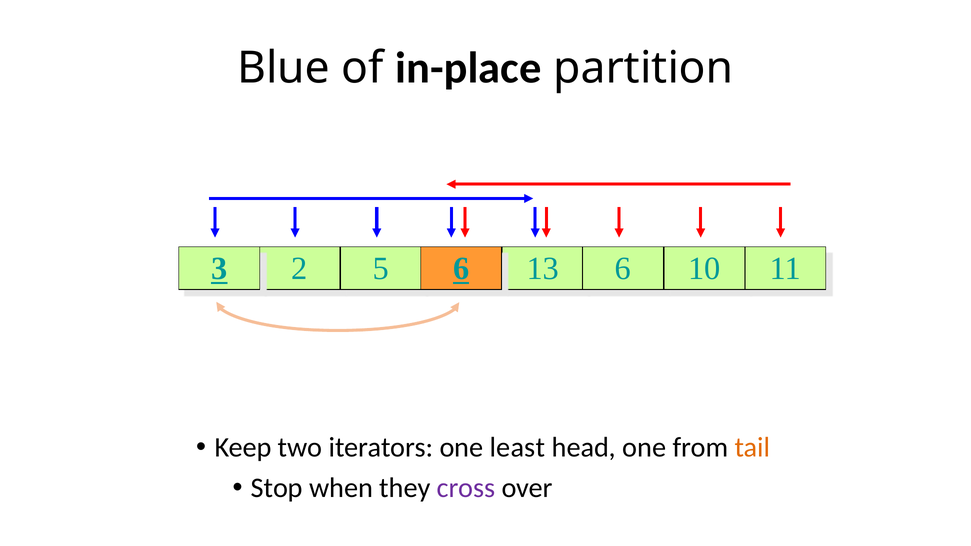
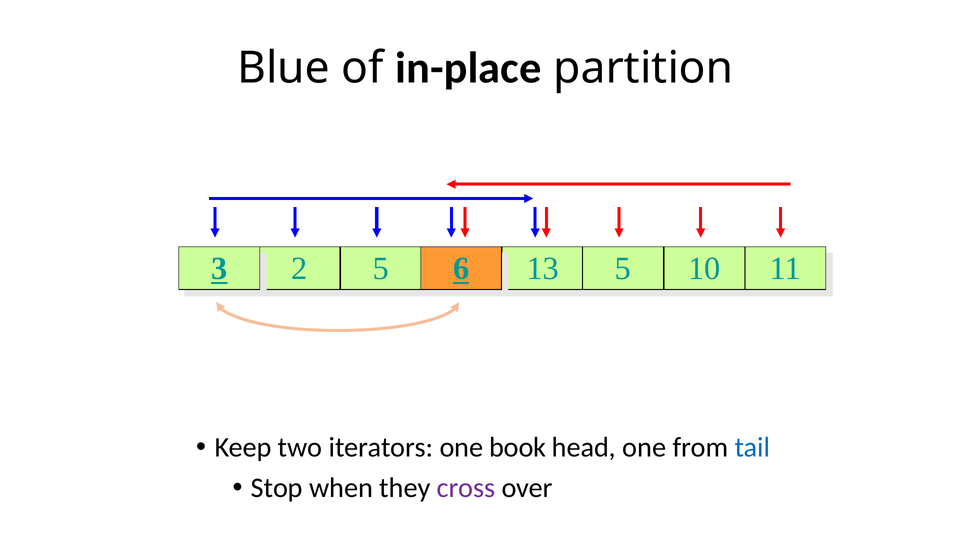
13 6: 6 -> 5 (623, 269)
least: least -> book (518, 448)
tail colour: orange -> blue (752, 448)
